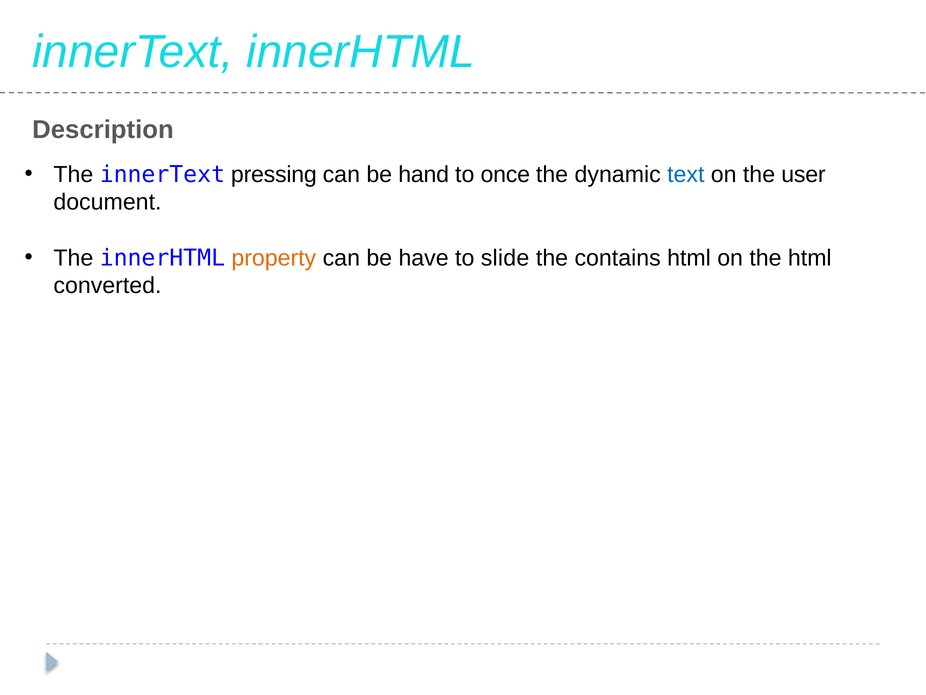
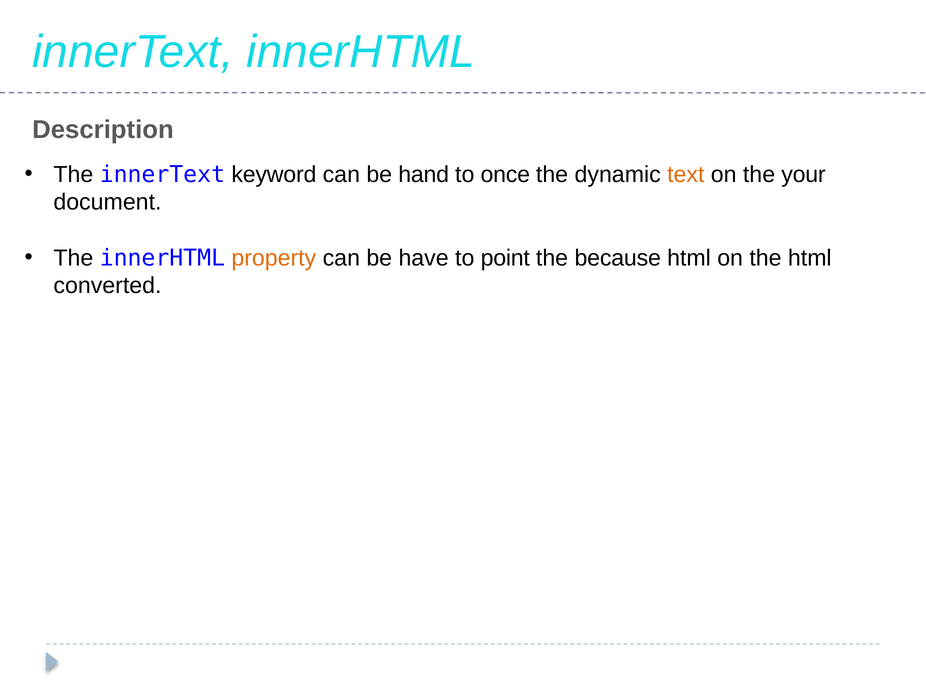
pressing: pressing -> keyword (274, 174)
text colour: blue -> orange (686, 174)
user: user -> your (803, 174)
slide: slide -> point (505, 258)
contains: contains -> because (618, 258)
